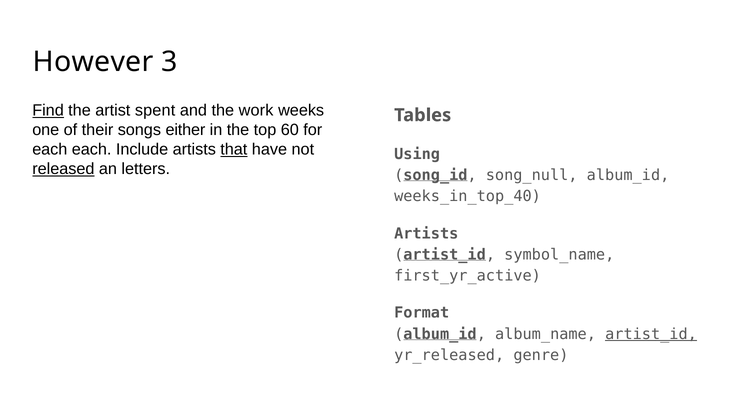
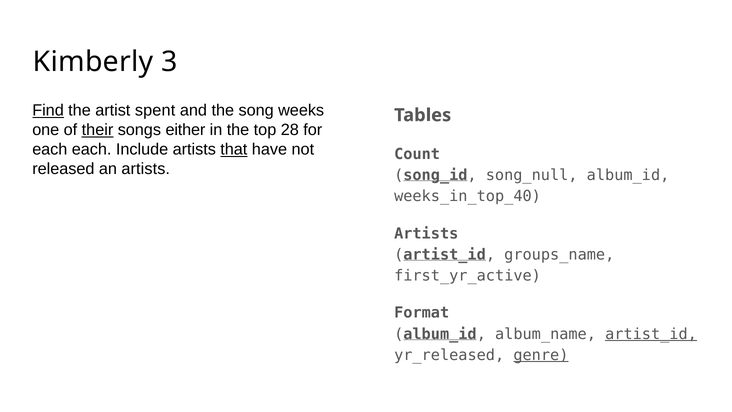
However: However -> Kimberly (93, 62)
work: work -> song (256, 110)
their underline: none -> present (98, 130)
60: 60 -> 28 (290, 130)
Using: Using -> Count (417, 154)
released underline: present -> none (63, 169)
an letters: letters -> artists (146, 169)
symbol_name: symbol_name -> groups_name (559, 254)
genre underline: none -> present (541, 355)
